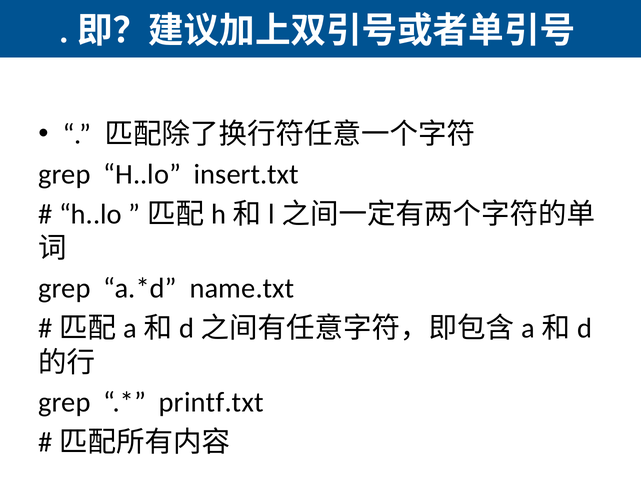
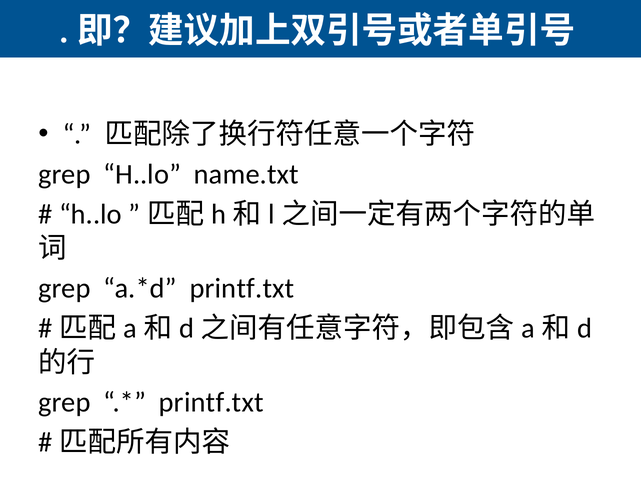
insert.txt: insert.txt -> name.txt (246, 174)
name.txt: name.txt -> printf.txt (242, 288)
